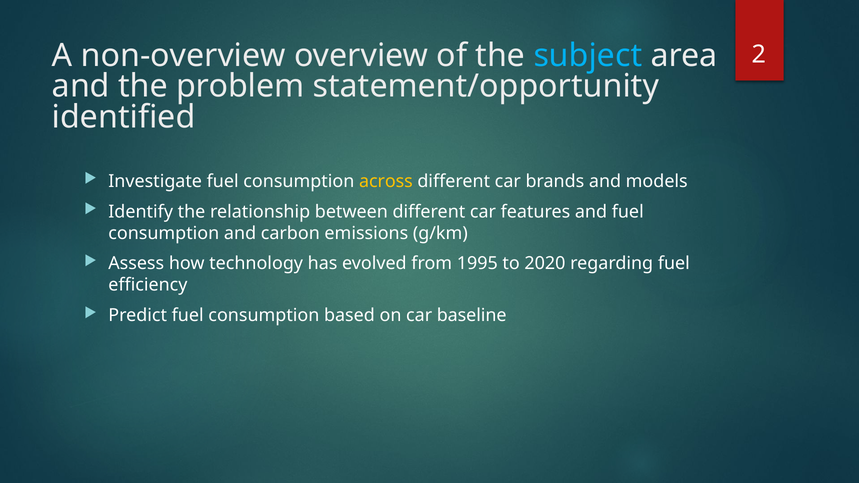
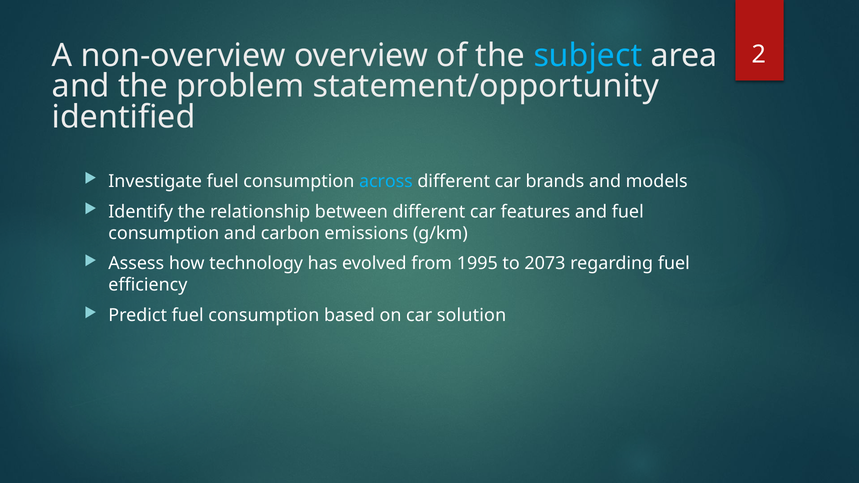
across colour: yellow -> light blue (386, 181)
2020: 2020 -> 2073 (545, 264)
baseline: baseline -> solution (472, 316)
